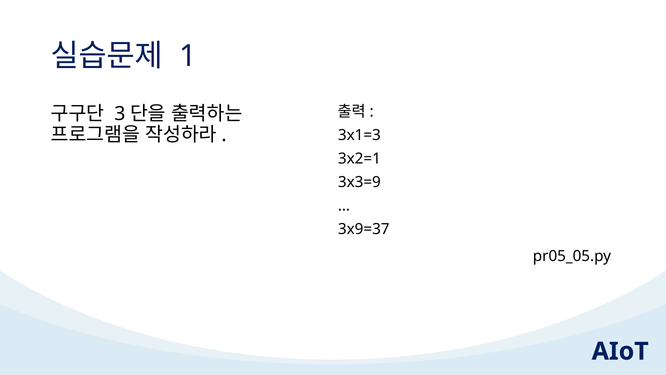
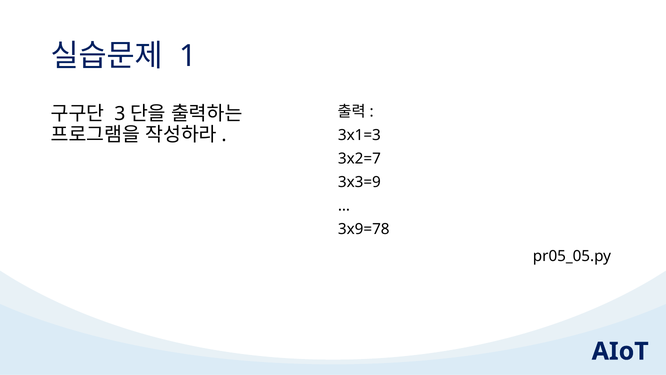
3x2=1: 3x2=1 -> 3x2=7 (359, 159)
3x9=37: 3x9=37 -> 3x9=78 (364, 229)
